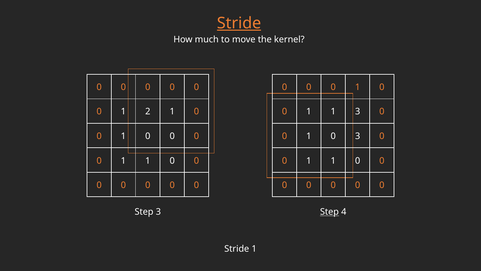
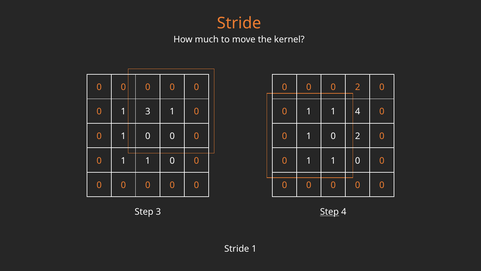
Stride underline: present -> none (239, 23)
1: 1 -> 2 (358, 87)
1 2: 2 -> 3 (148, 111)
1 3: 3 -> 4 (358, 111)
1 0 3: 3 -> 2 (358, 136)
